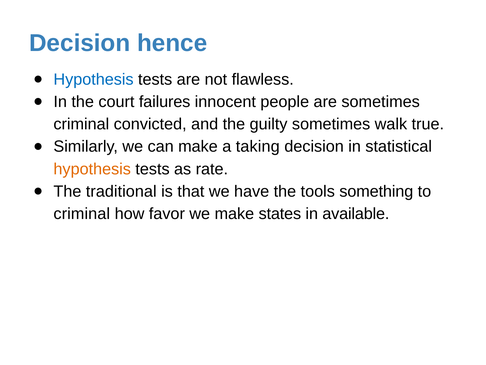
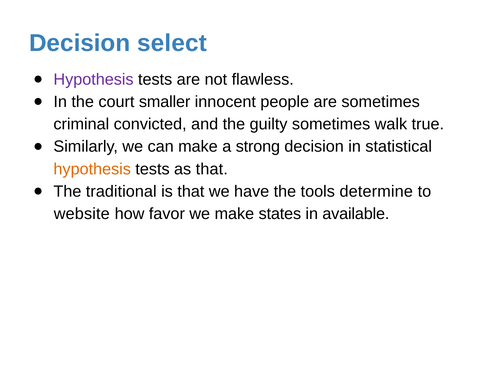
hence: hence -> select (172, 43)
Hypothesis colour: blue -> purple (94, 79)
failures: failures -> smaller (165, 102)
taking: taking -> strong (258, 146)
as rate: rate -> that (212, 169)
something: something -> determine (376, 191)
criminal: criminal -> website (82, 213)
